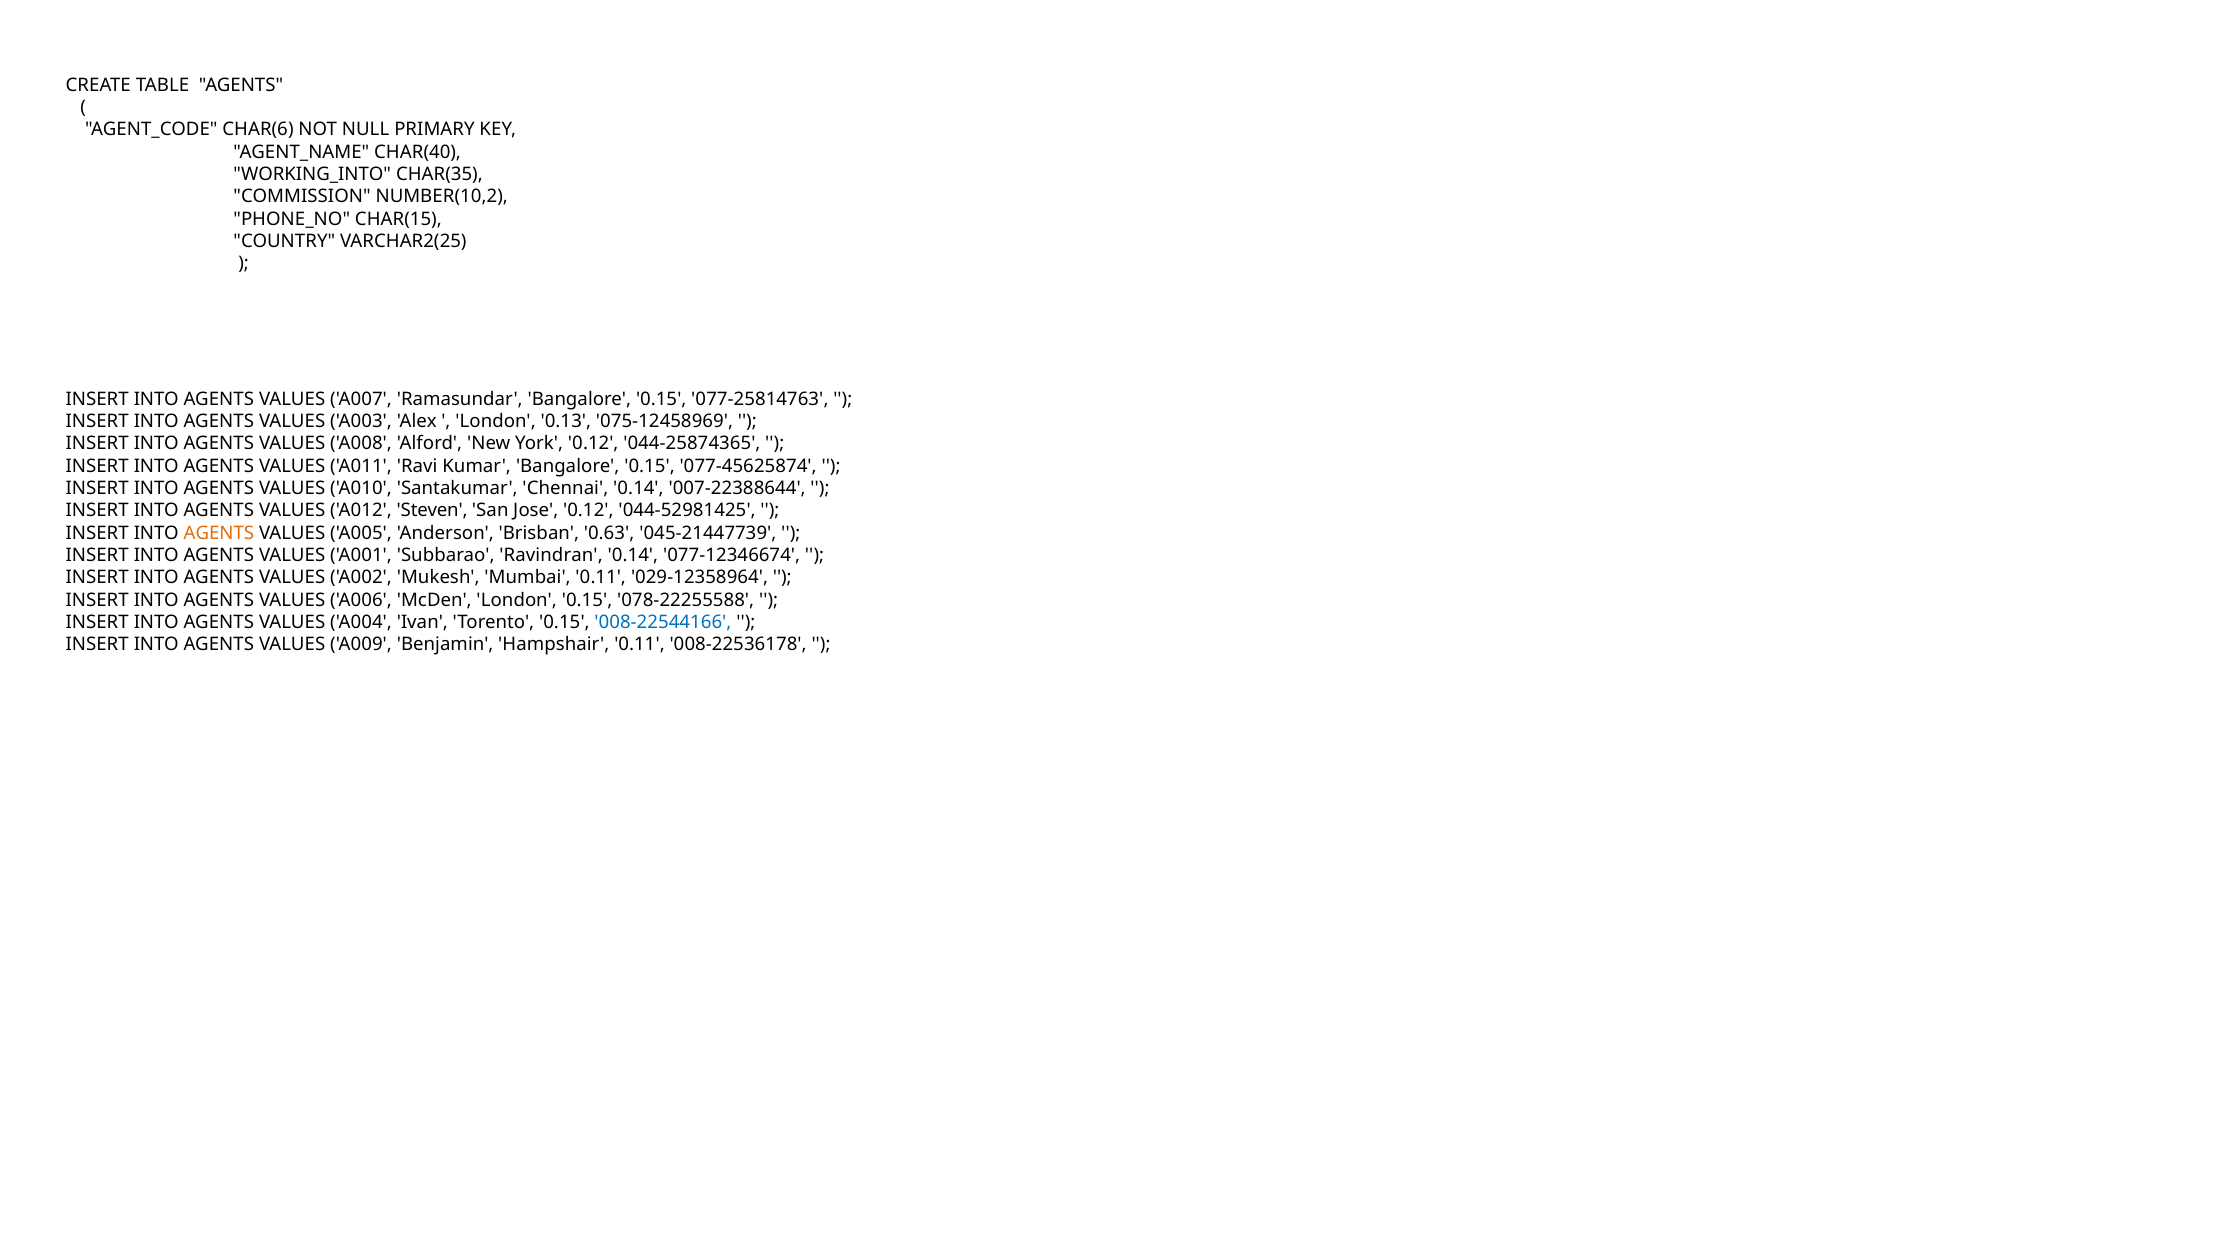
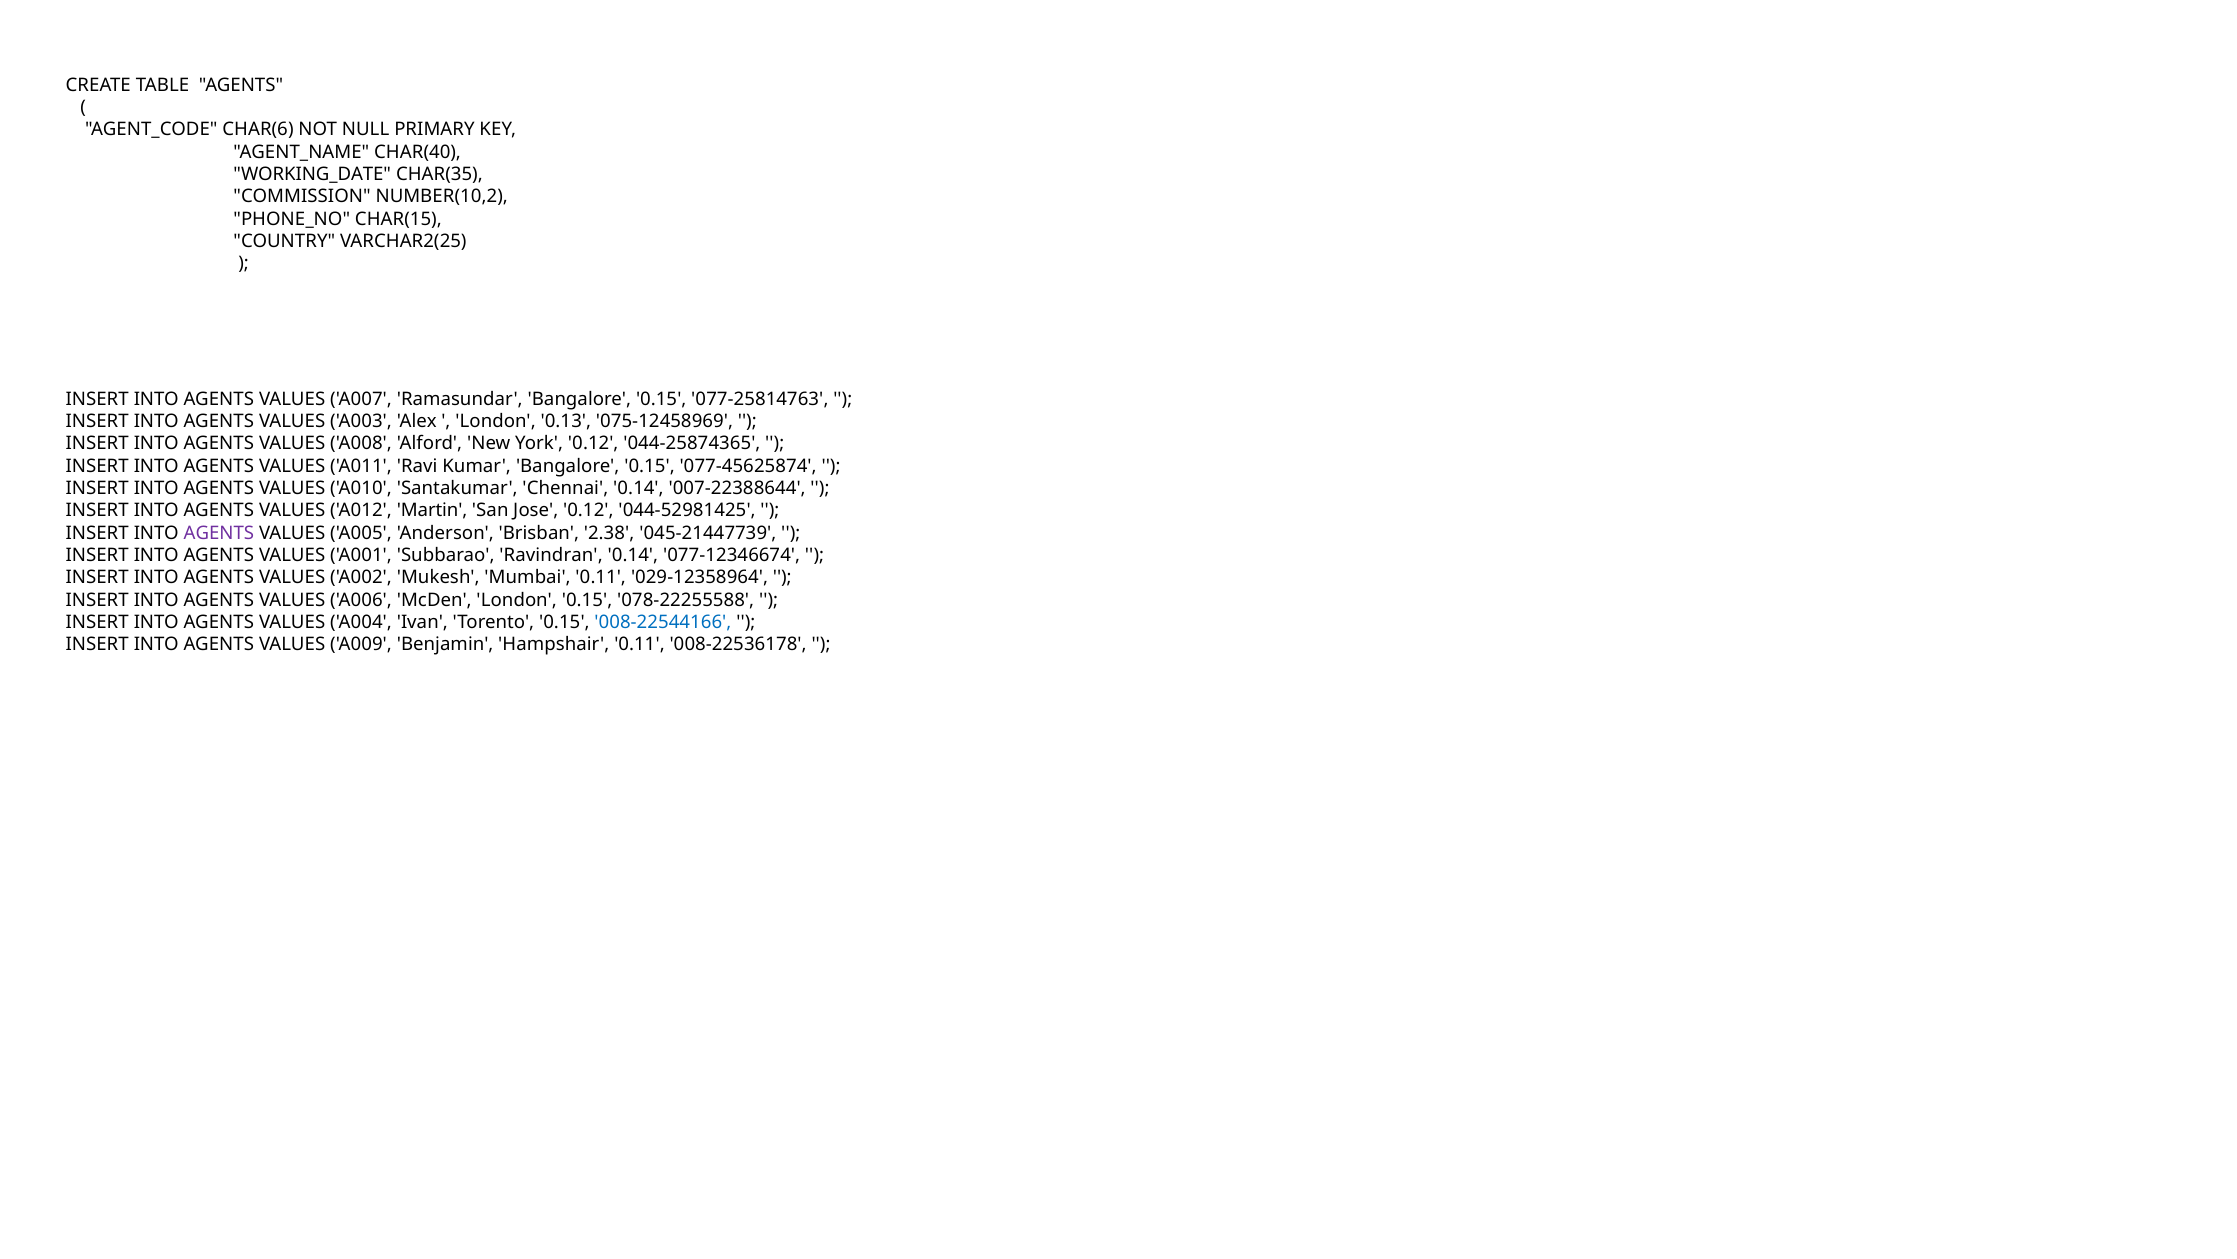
WORKING_INTO: WORKING_INTO -> WORKING_DATE (312, 174)
Steven: Steven -> Martin (432, 510)
AGENTS colour: orange -> purple (219, 533)
0.63: 0.63 -> 2.38 (609, 533)
